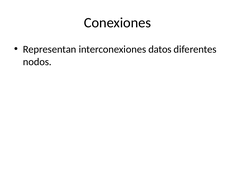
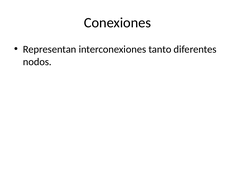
datos: datos -> tanto (160, 49)
